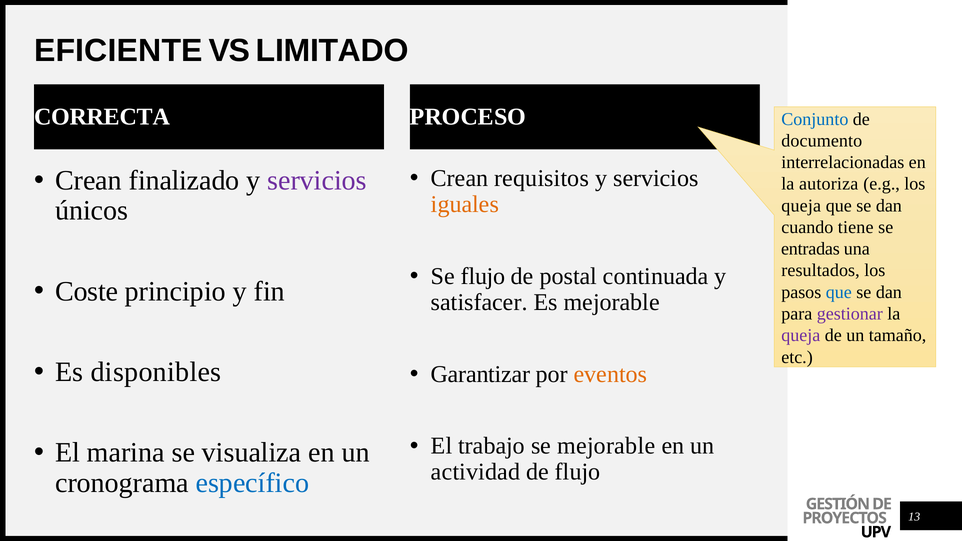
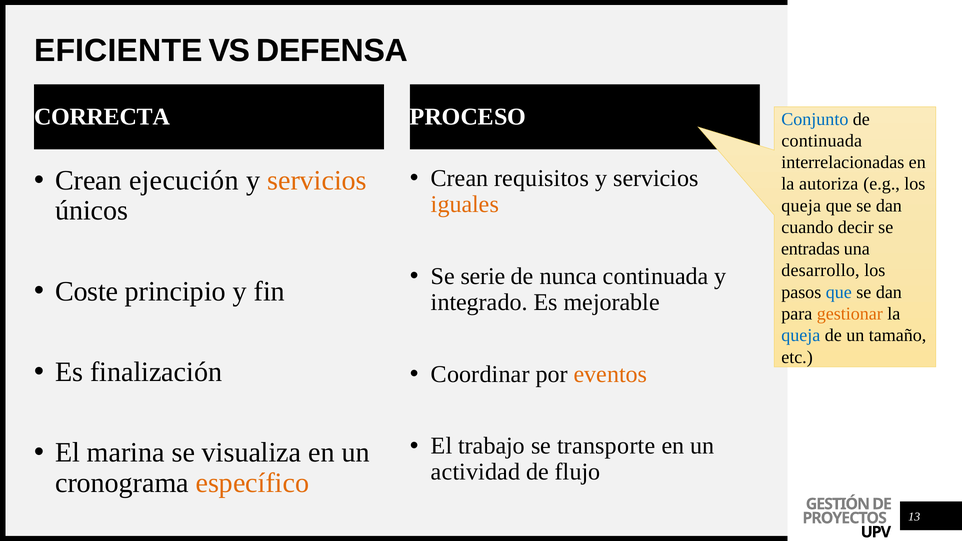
LIMITADO: LIMITADO -> DEFENSA (332, 51)
documento: documento -> continuada (822, 141)
finalizado: finalizado -> ejecución (184, 180)
servicios colour: purple -> orange (317, 180)
tiene: tiene -> decir (856, 227)
resultados: resultados -> desarrollo (820, 271)
Se flujo: flujo -> serie (483, 276)
postal: postal -> nunca (568, 276)
satisfacer: satisfacer -> integrado (479, 302)
gestionar colour: purple -> orange (850, 314)
queja colour: purple -> blue (801, 336)
disponibles: disponibles -> finalización (156, 372)
Garantizar: Garantizar -> Coordinar (480, 374)
se mejorable: mejorable -> transporte (606, 446)
específico colour: blue -> orange (252, 483)
